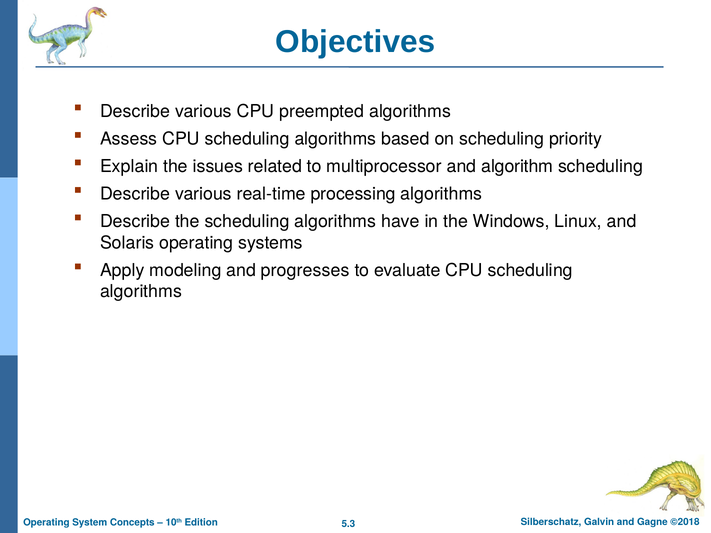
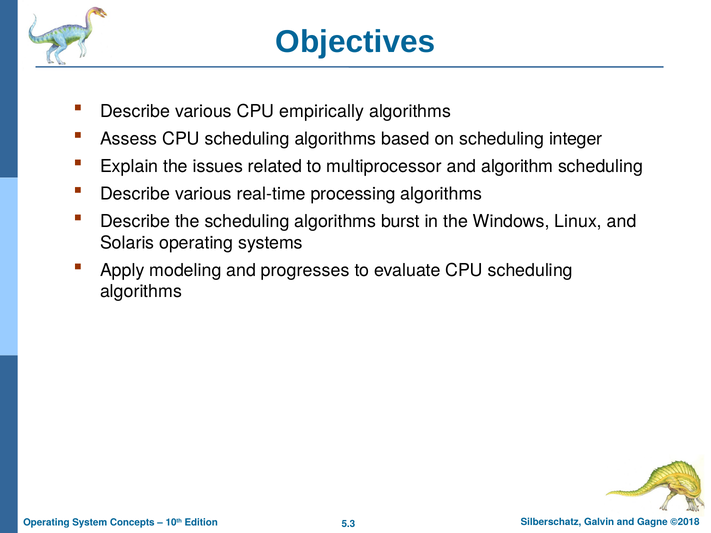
preempted: preempted -> empirically (322, 111)
priority: priority -> integer (576, 139)
have: have -> burst (400, 222)
